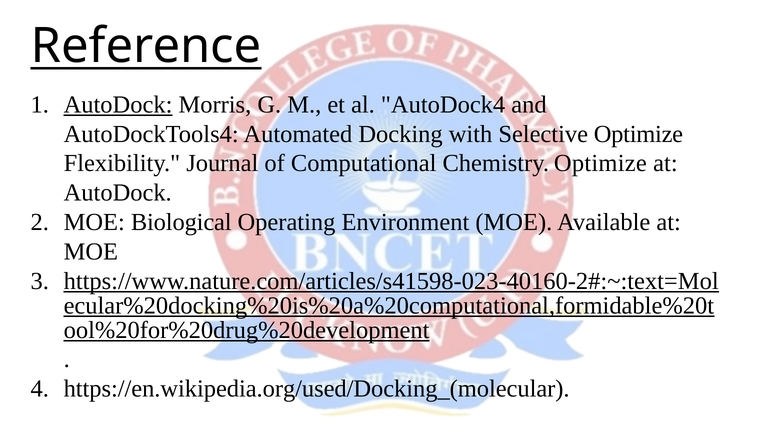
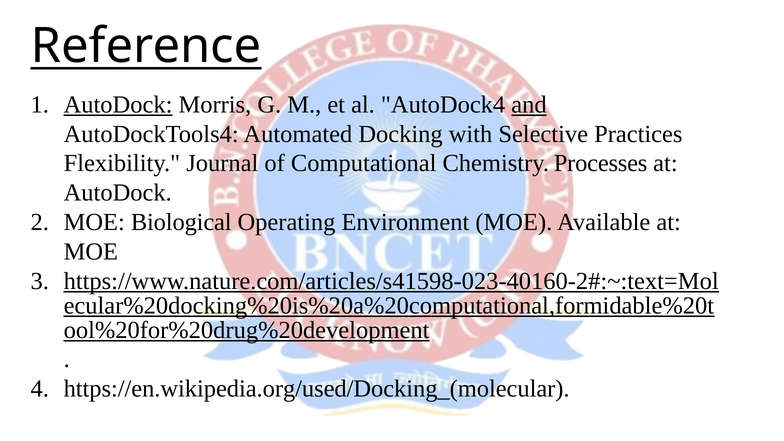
and underline: none -> present (529, 105)
Selective Optimize: Optimize -> Practices (638, 134)
Chemistry Optimize: Optimize -> Processes (601, 163)
